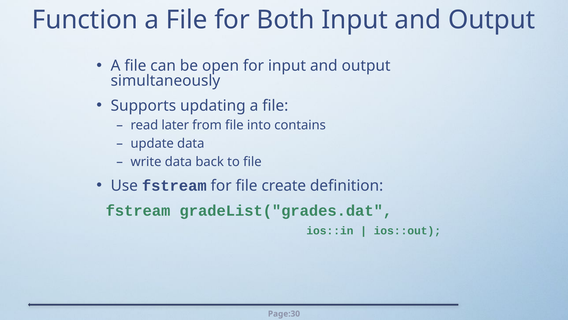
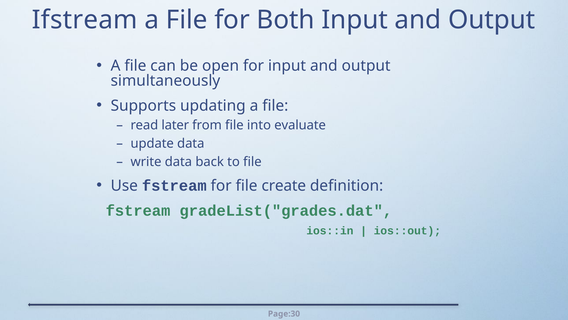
Function: Function -> Ifstream (85, 20)
contains: contains -> evaluate (300, 125)
